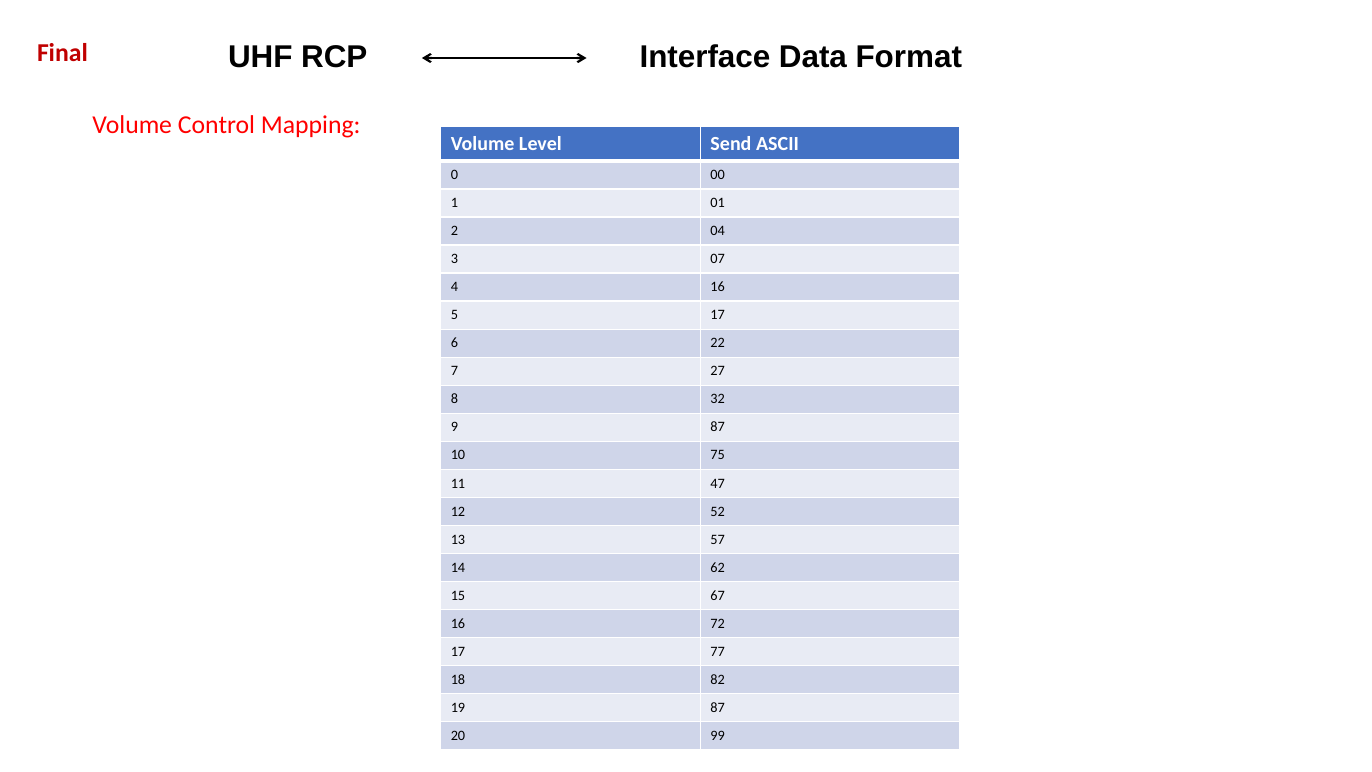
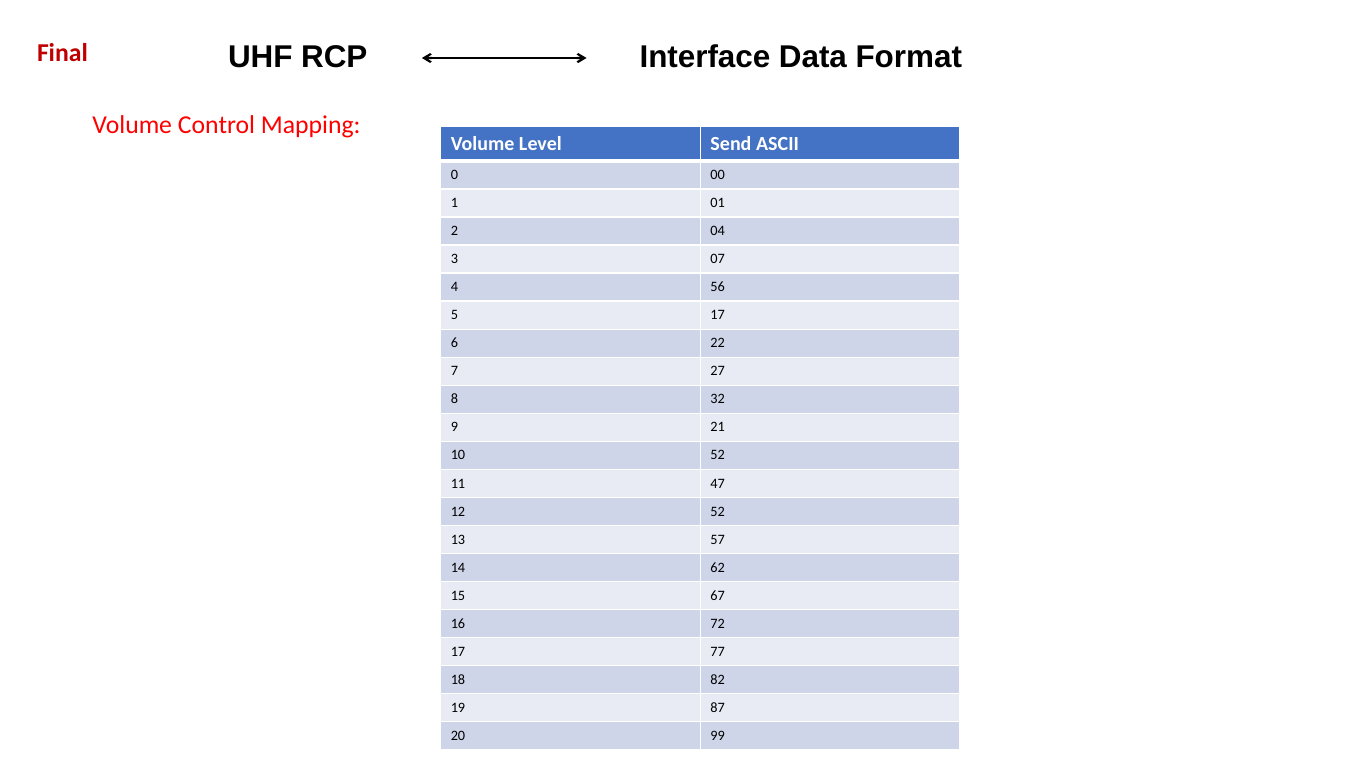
4 16: 16 -> 56 (718, 287)
9 87: 87 -> 21 (718, 427)
10 75: 75 -> 52 (718, 455)
